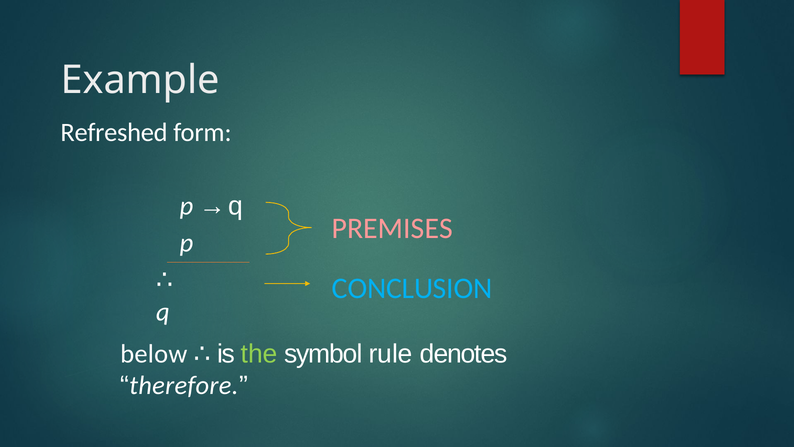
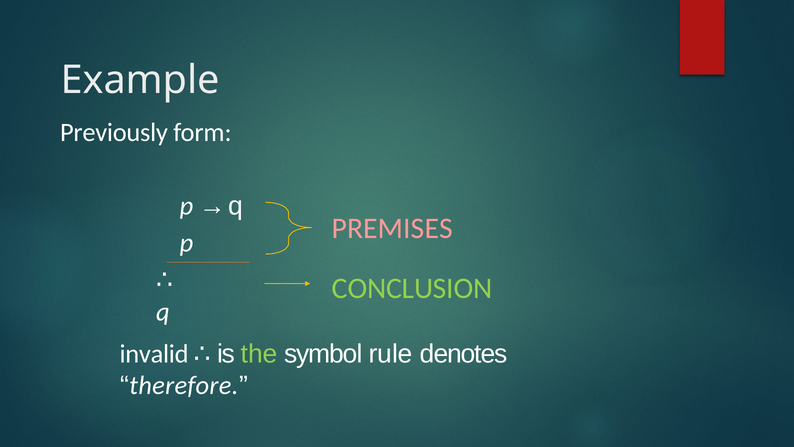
Refreshed: Refreshed -> Previously (114, 132)
CONCLUSION colour: light blue -> light green (412, 288)
below: below -> invalid (154, 354)
